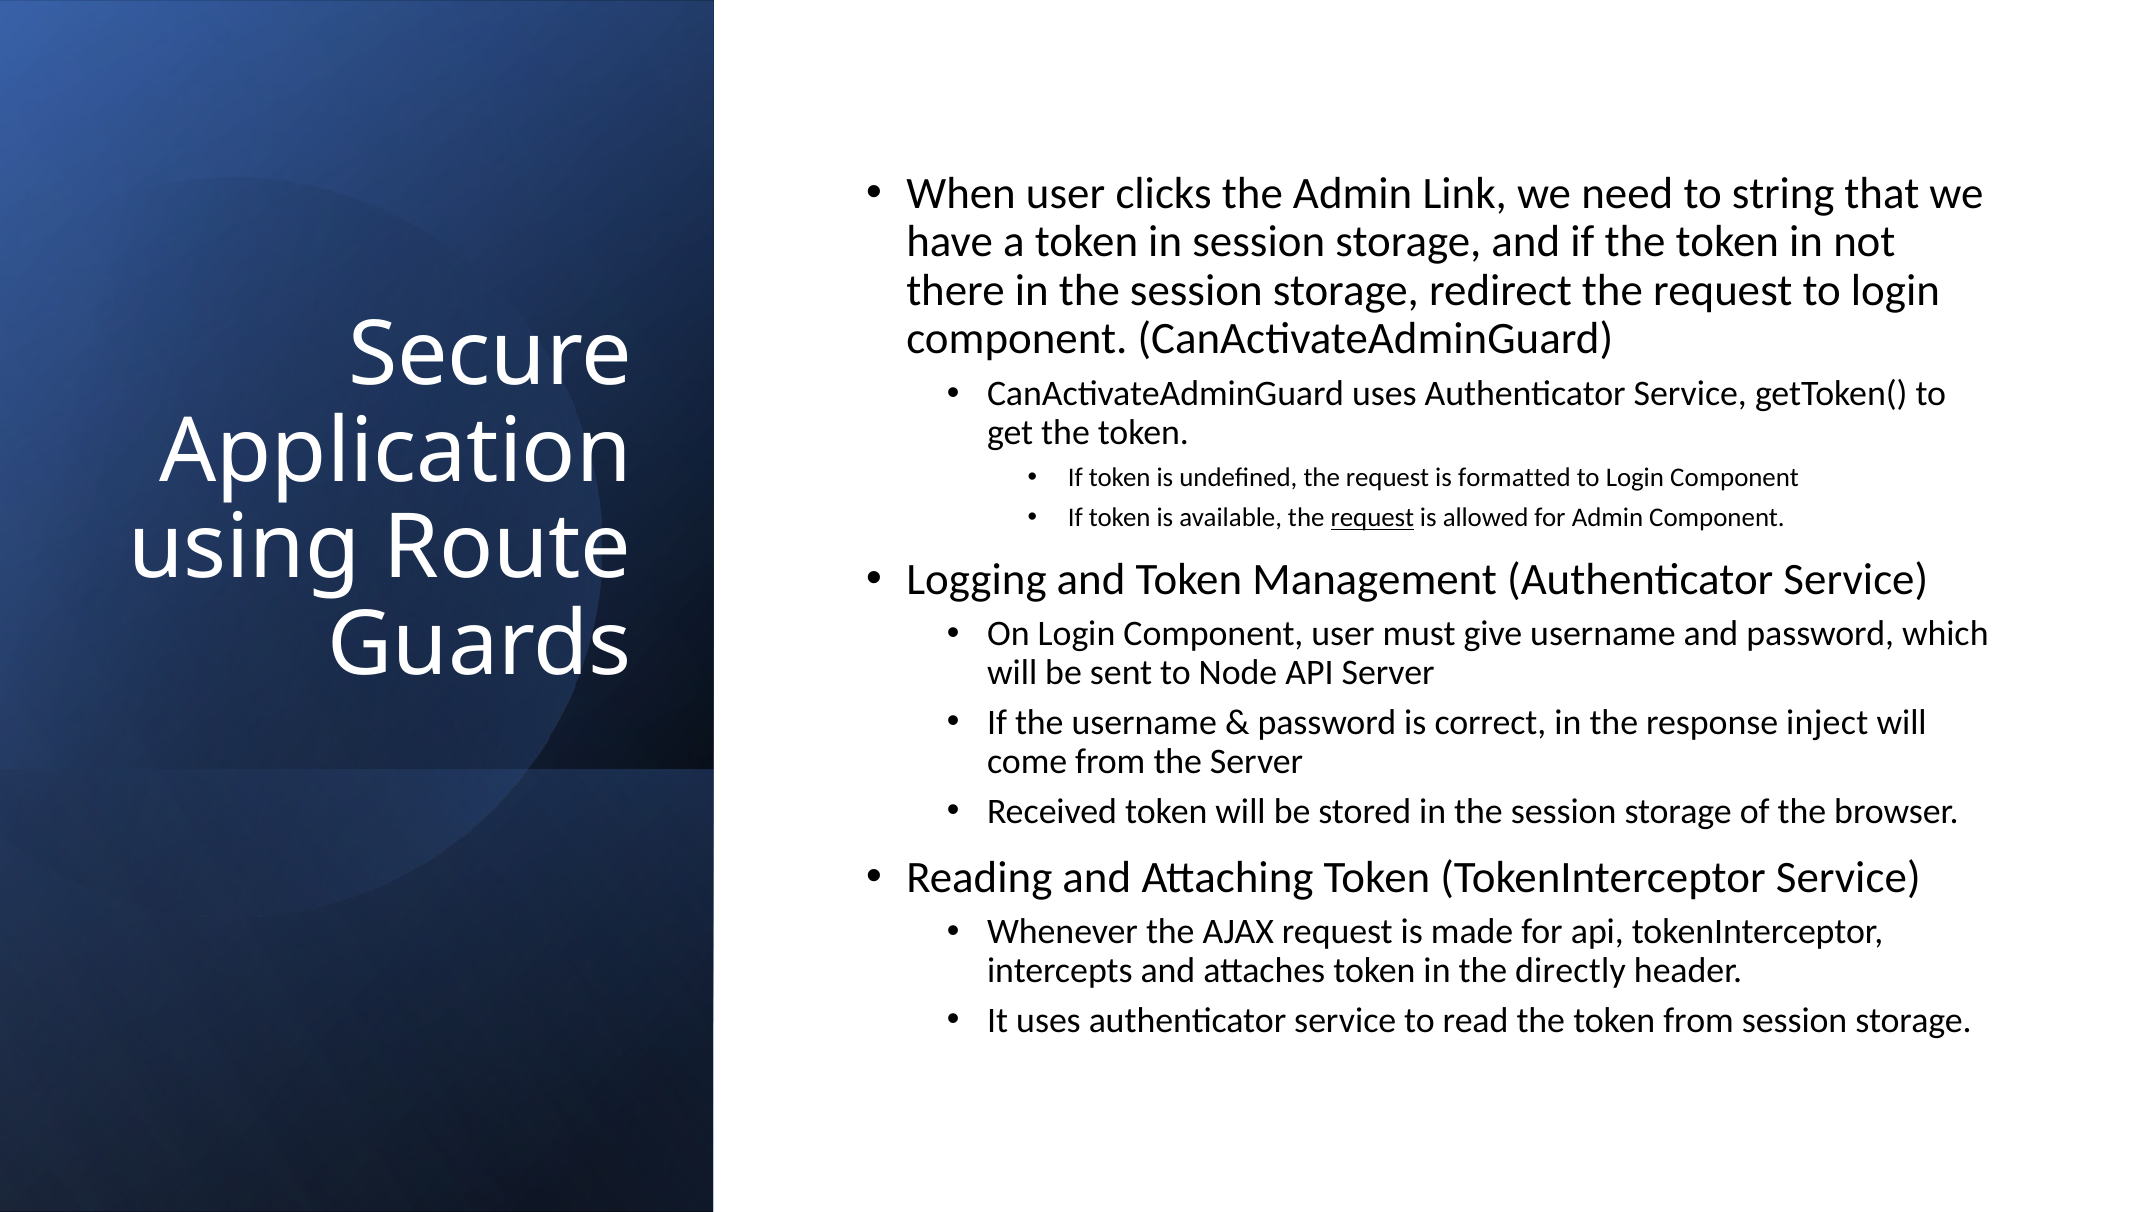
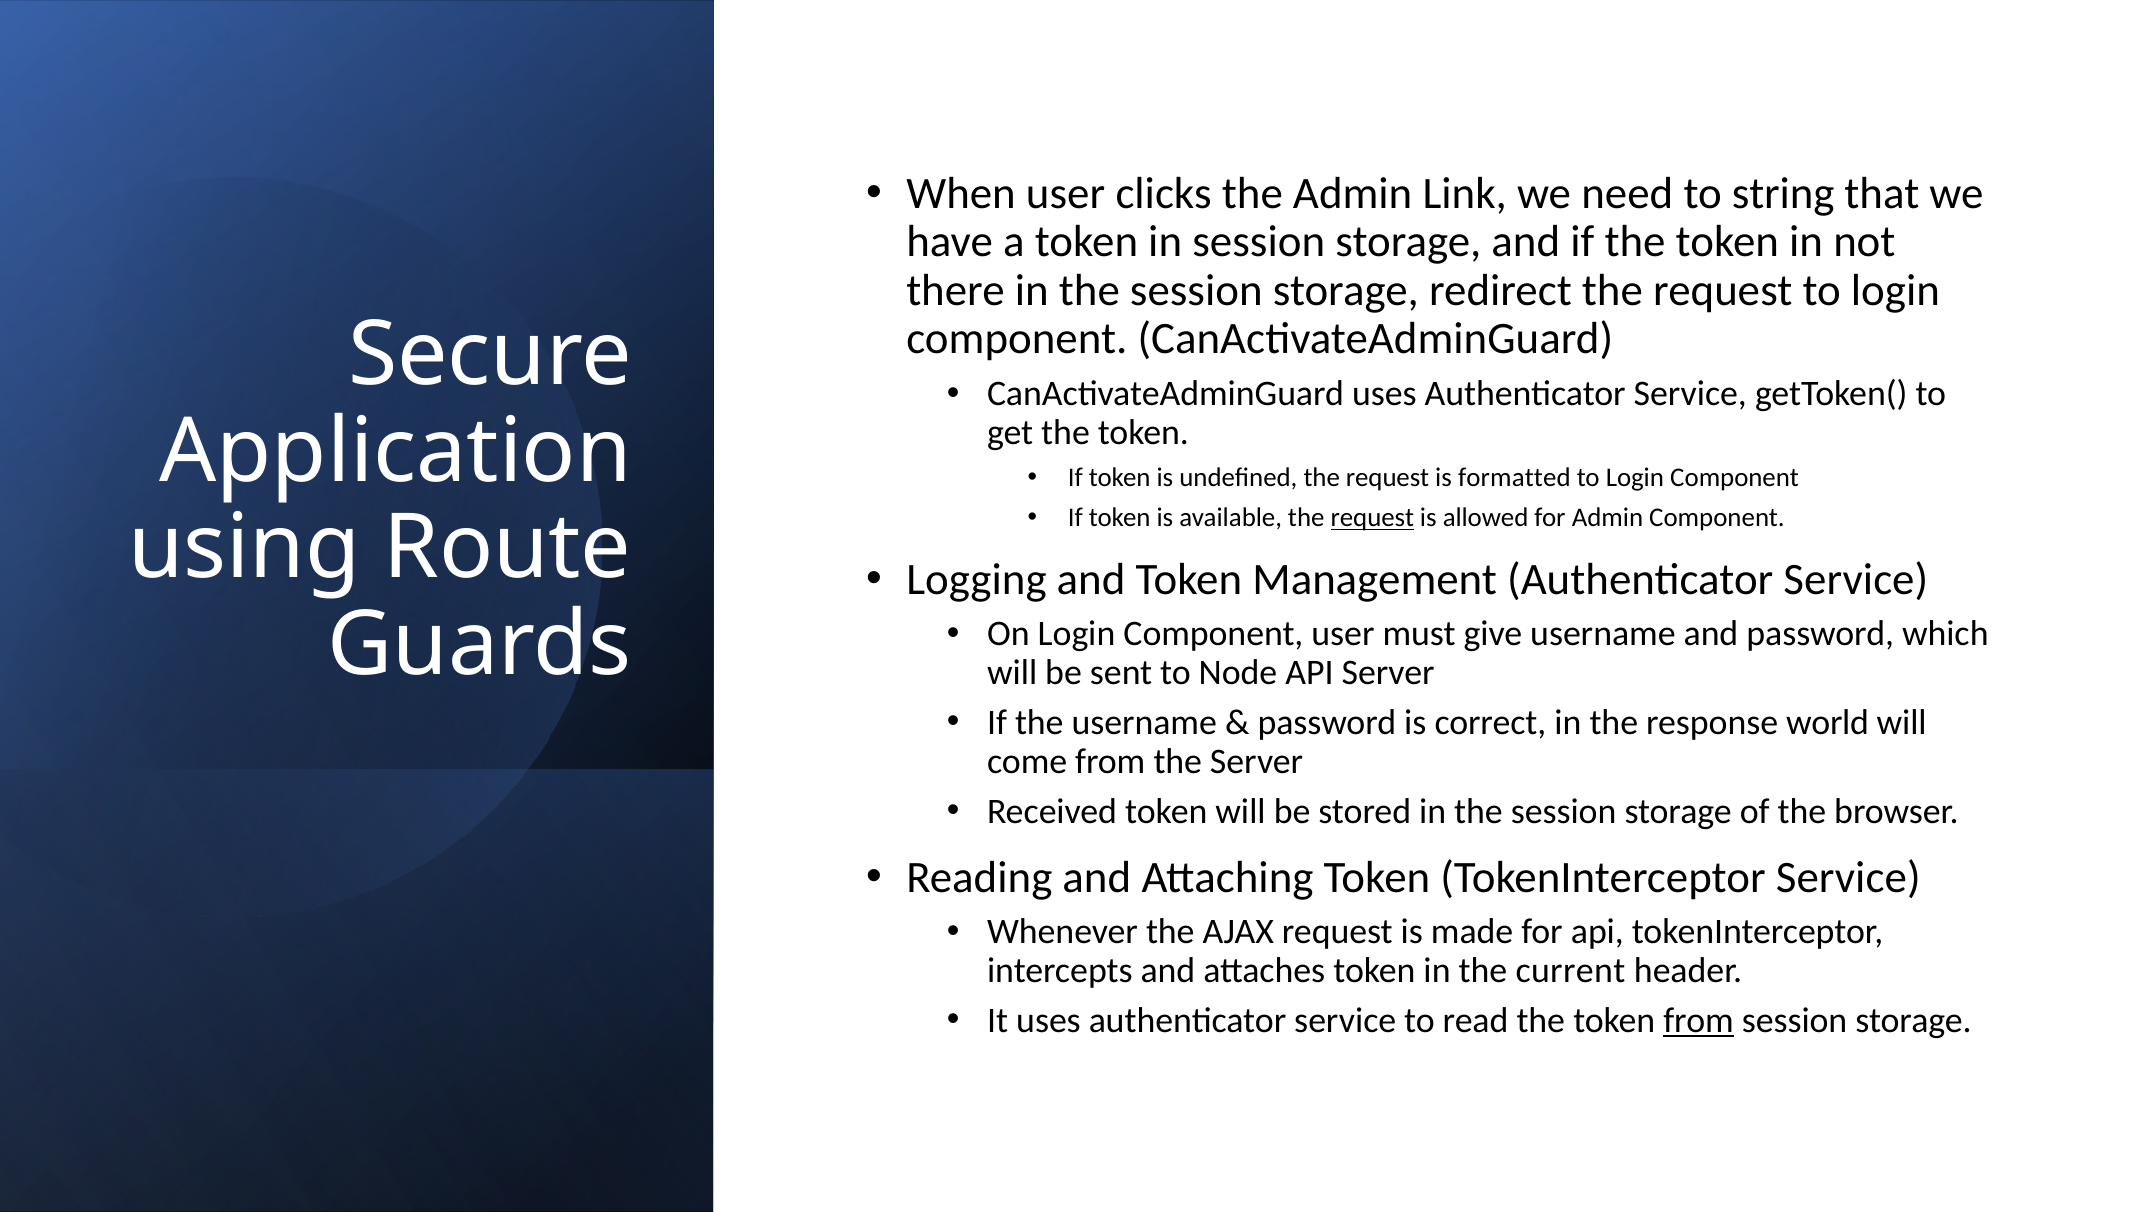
inject: inject -> world (1828, 722)
directly: directly -> current (1570, 970)
from underline: none -> present (1699, 1020)
